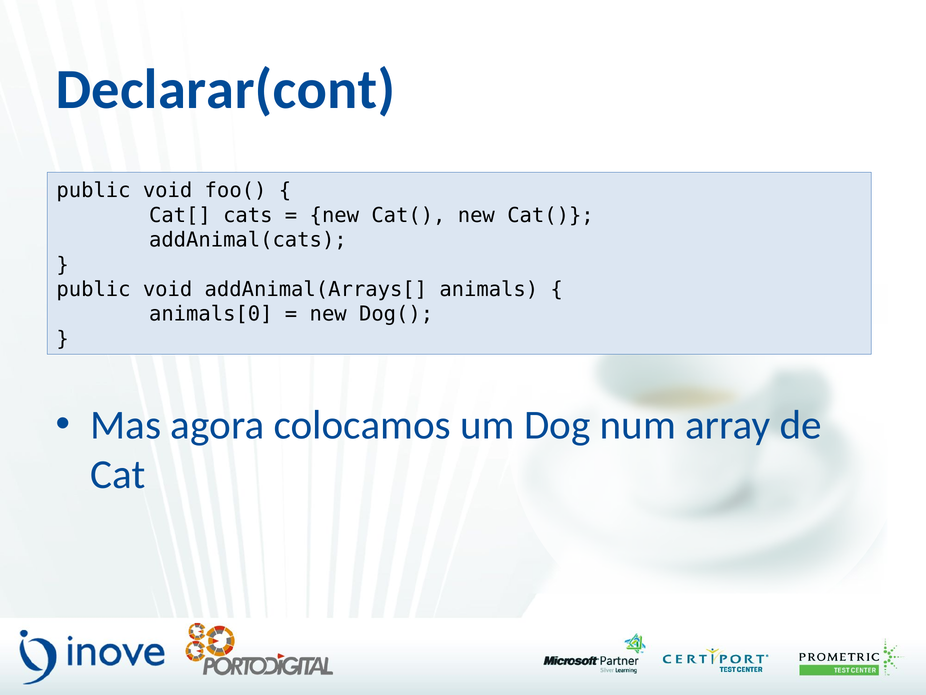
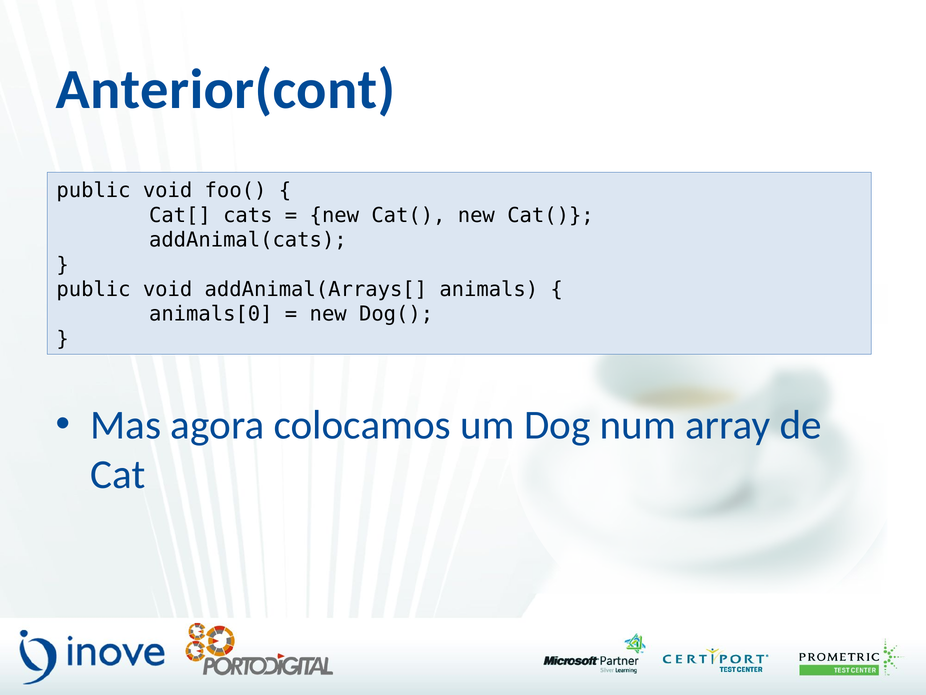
Declarar(cont: Declarar(cont -> Anterior(cont (225, 90)
